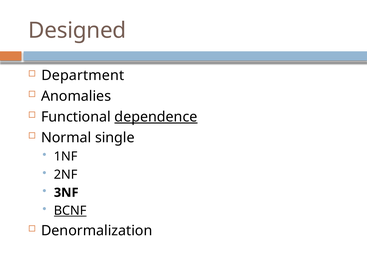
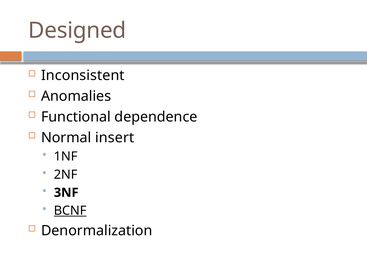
Department: Department -> Inconsistent (83, 76)
dependence underline: present -> none (156, 117)
single: single -> insert (115, 138)
